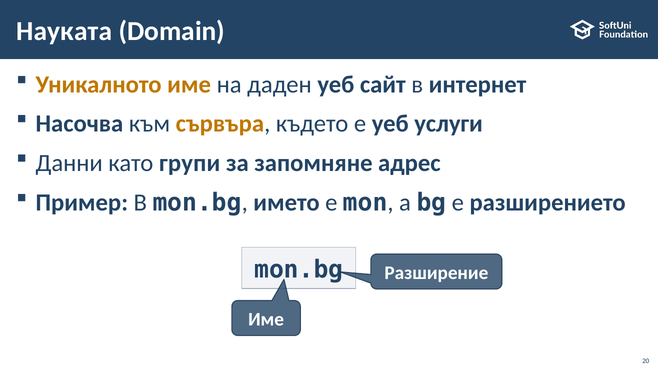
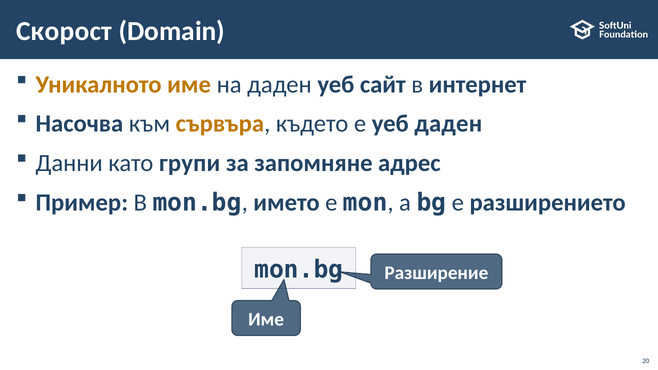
Науката: Науката -> Скорост (64, 31)
уеб услуги: услуги -> даден (448, 124)
